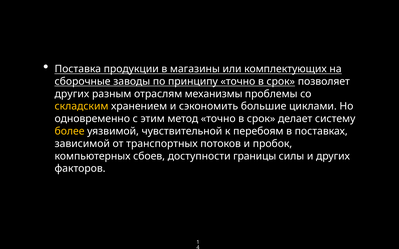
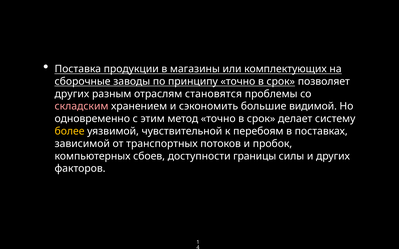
механизмы: механизмы -> становятся (213, 94)
складским colour: yellow -> pink (82, 106)
циклами: циклами -> видимой (313, 106)
